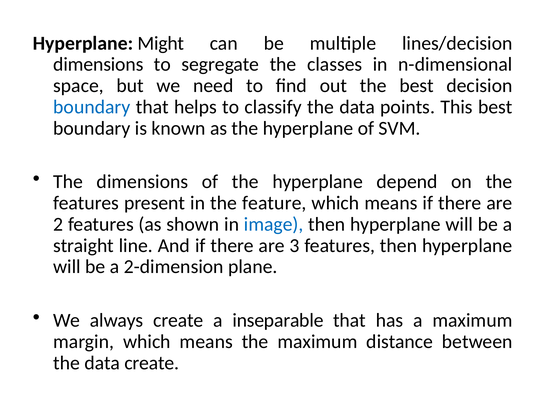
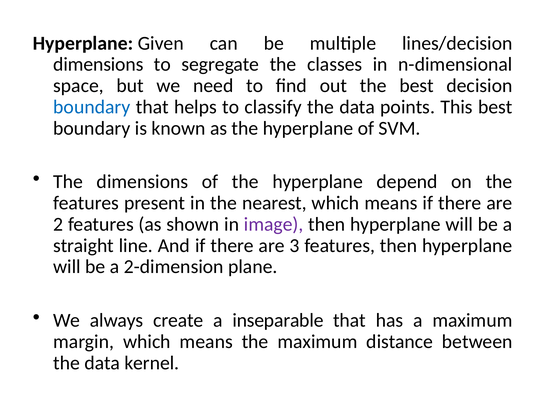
Might: Might -> Given (161, 43)
feature: feature -> nearest (274, 203)
image colour: blue -> purple (274, 225)
data create: create -> kernel (152, 363)
